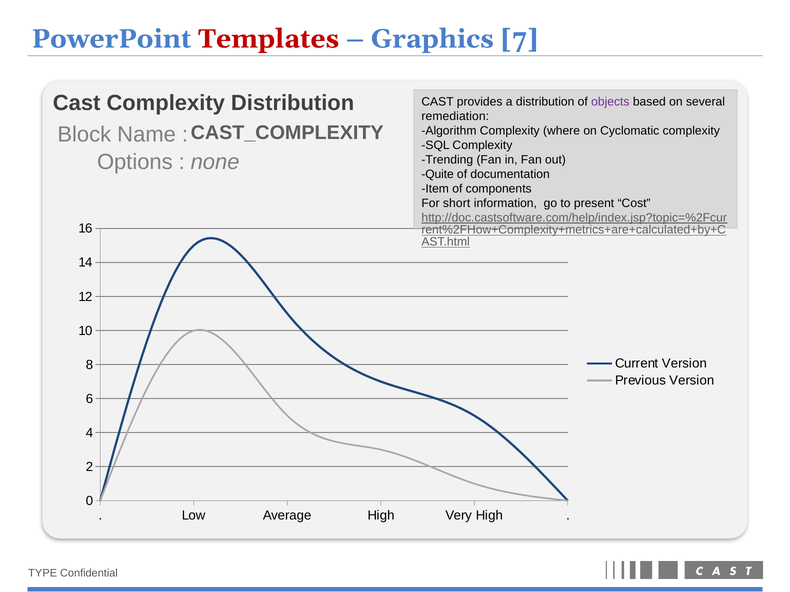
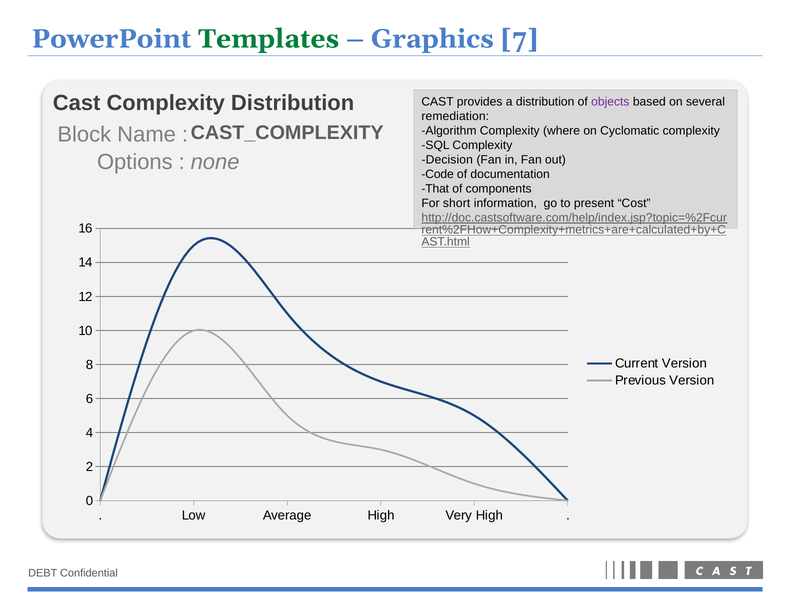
Templates colour: red -> green (269, 39)
Trending: Trending -> Decision (447, 160)
Quite: Quite -> Code (438, 174)
Item: Item -> That (435, 189)
TYPE: TYPE -> DEBT (43, 574)
